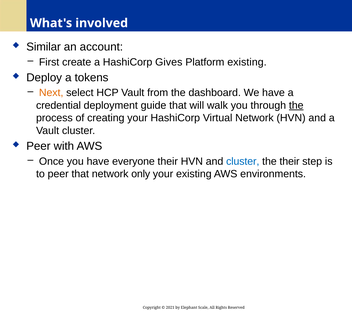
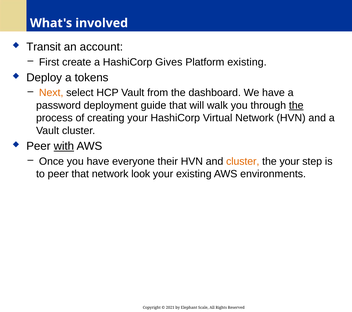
Similar: Similar -> Transit (44, 47)
credential: credential -> password (58, 105)
with underline: none -> present (64, 146)
cluster colour: blue -> orange (243, 161)
the their: their -> your (290, 161)
only: only -> look (141, 174)
